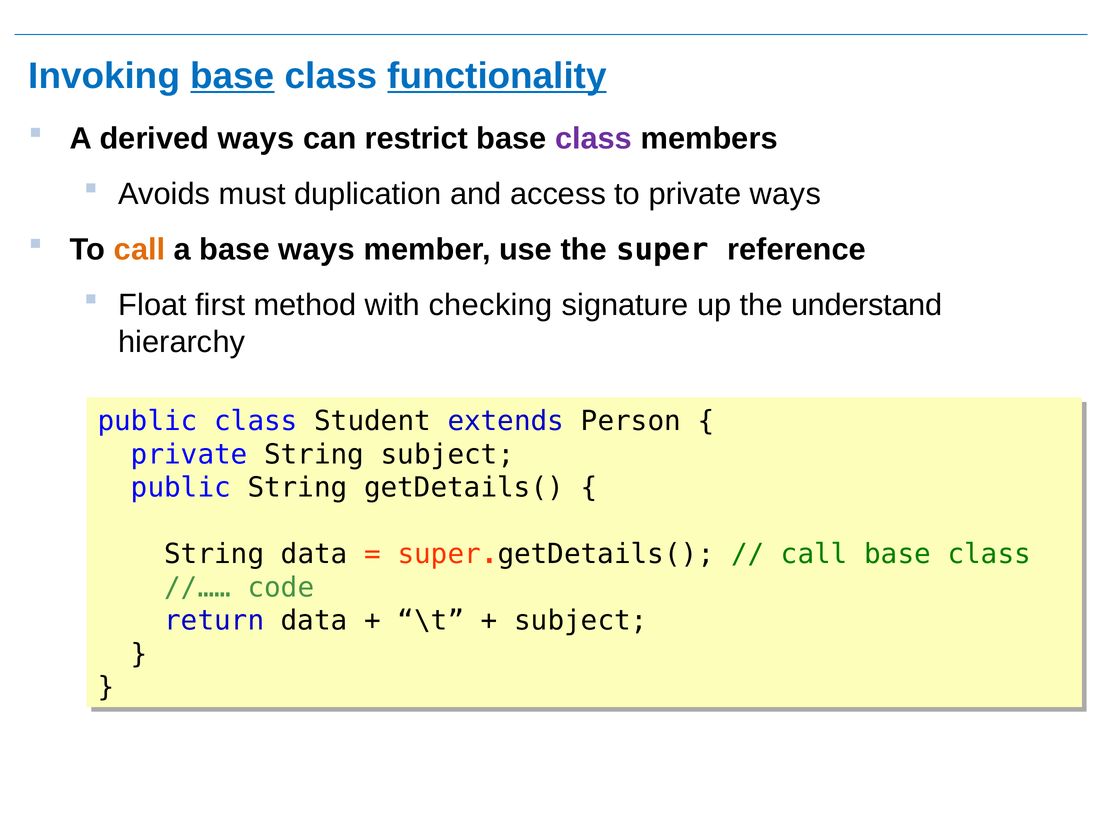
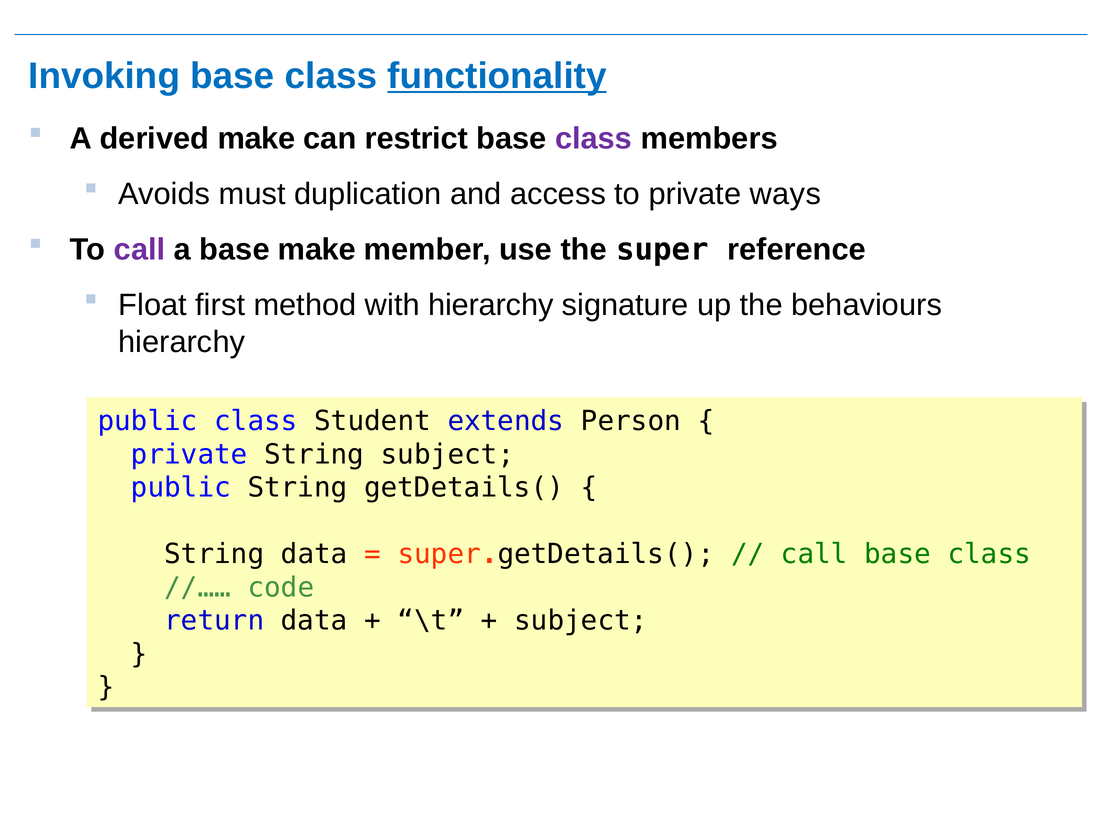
base underline: present -> none (232, 76)
derived ways: ways -> make (256, 139)
call colour: orange -> purple (140, 250)
base ways: ways -> make (317, 250)
with checking: checking -> hierarchy (491, 305)
understand: understand -> behaviours (867, 305)
